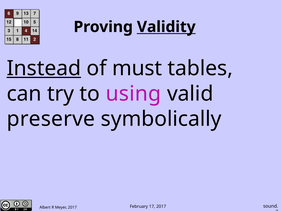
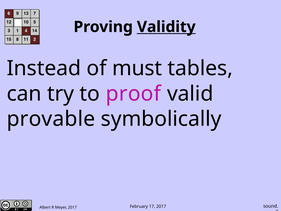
Instead underline: present -> none (44, 68)
using: using -> proof (133, 94)
preserve: preserve -> provable (51, 119)
